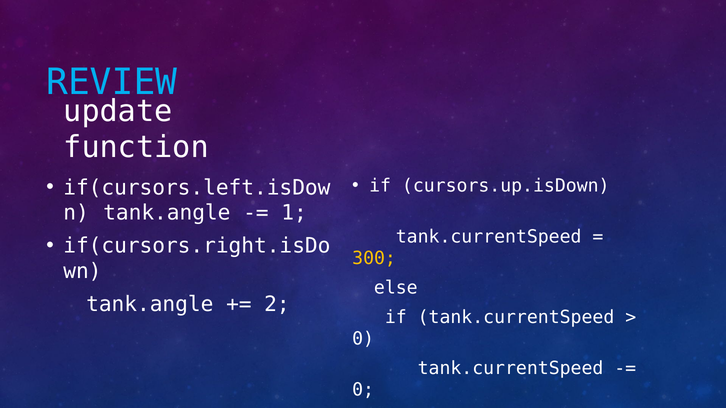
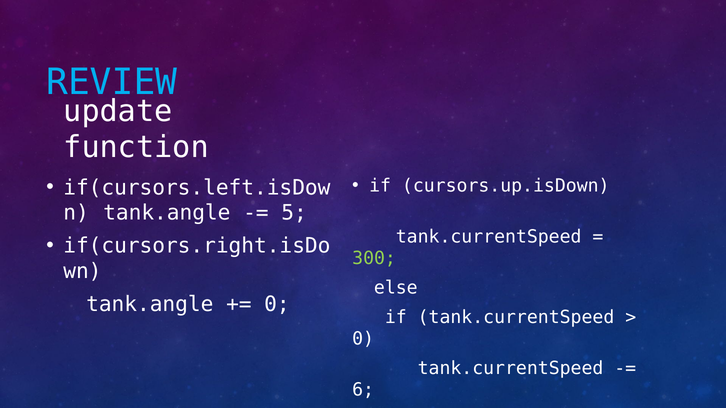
1: 1 -> 5 (294, 213)
300 colour: yellow -> light green (374, 259)
2: 2 -> 0 (277, 304)
0: 0 -> 6 (363, 390)
